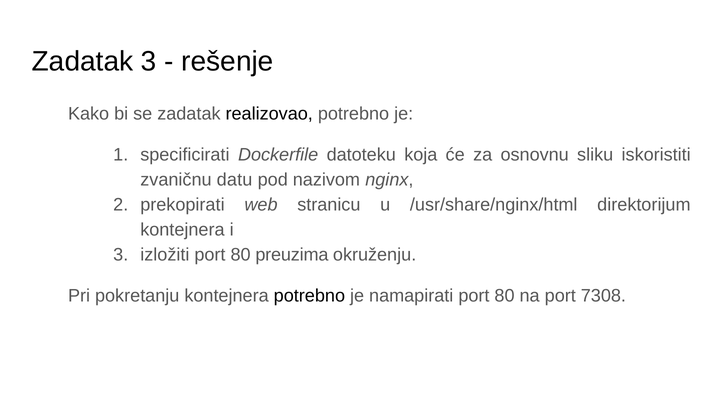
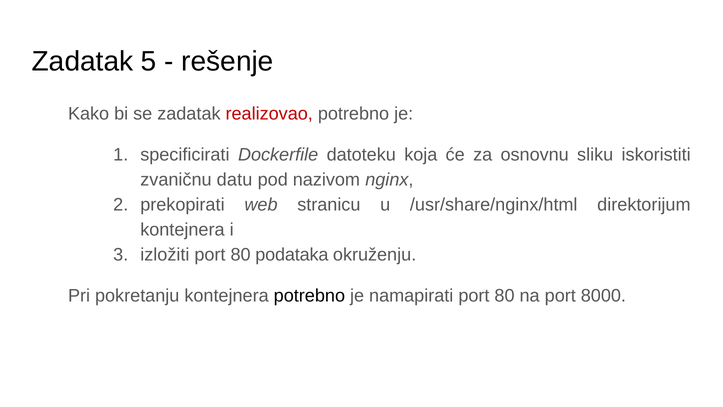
Zadatak 3: 3 -> 5 (149, 61)
realizovao colour: black -> red (269, 114)
preuzima: preuzima -> podataka (292, 254)
7308: 7308 -> 8000 (603, 295)
